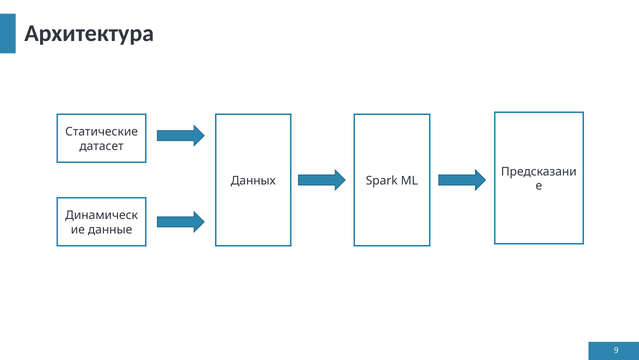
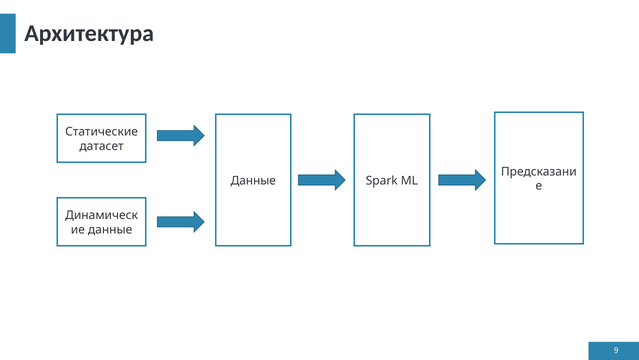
Данных: Данных -> Данные (253, 181)
